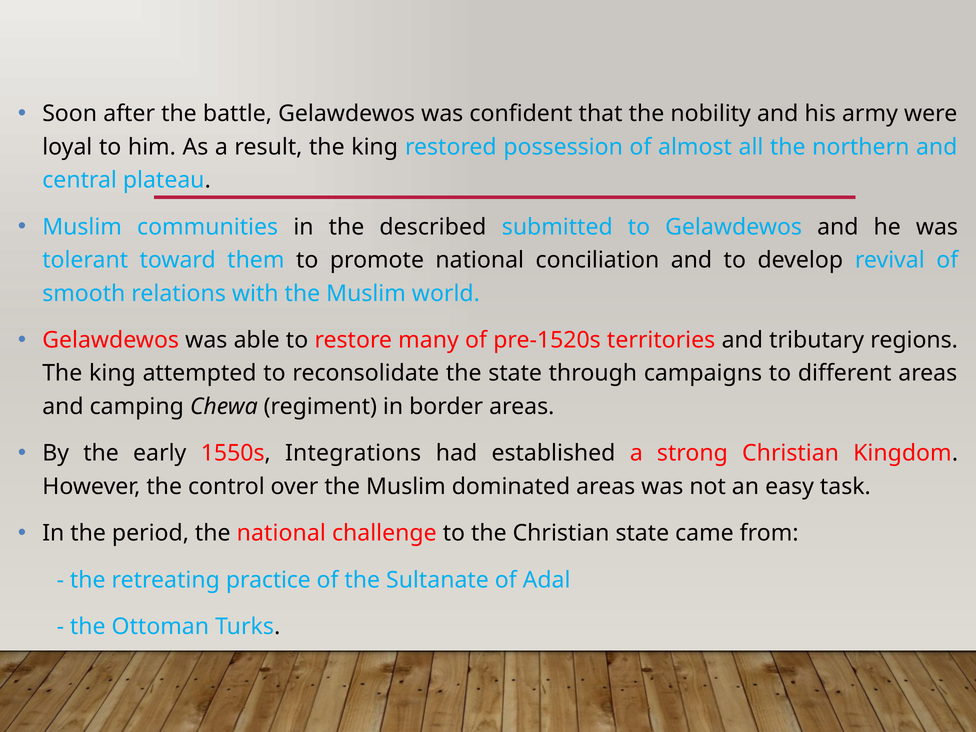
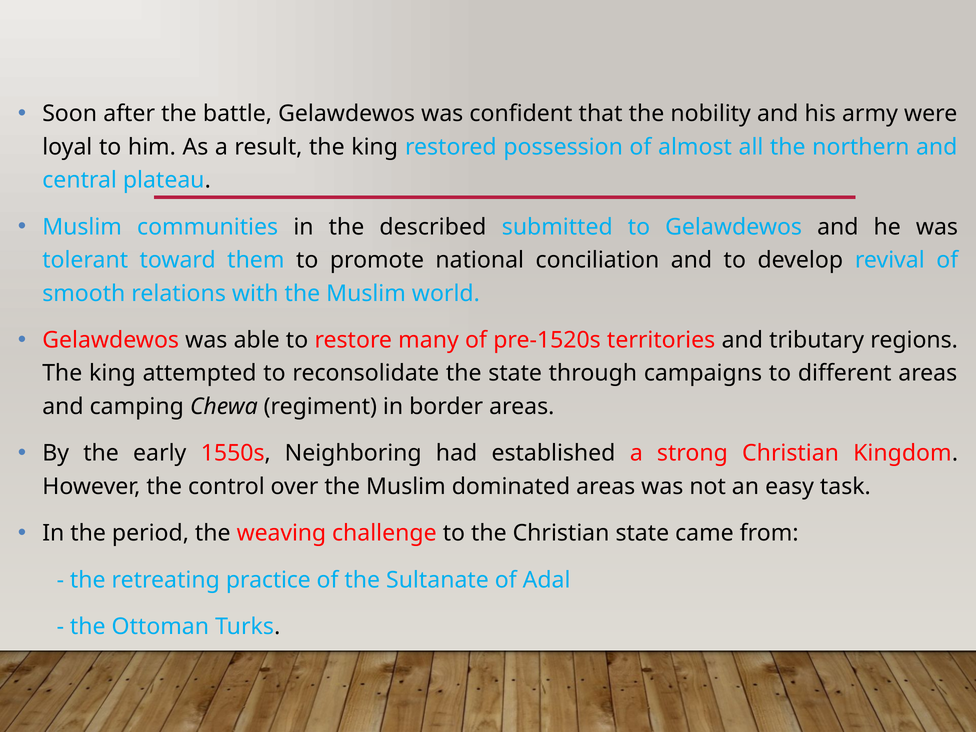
Integrations: Integrations -> Neighboring (353, 453)
the national: national -> weaving (281, 533)
